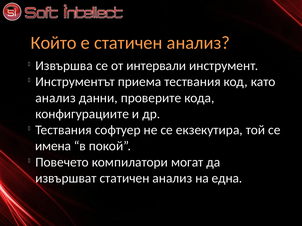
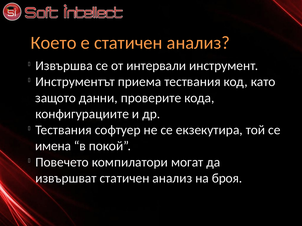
Който: Който -> Което (54, 43)
анализ: анализ -> защото (56, 98)
една: една -> броя (227, 179)
